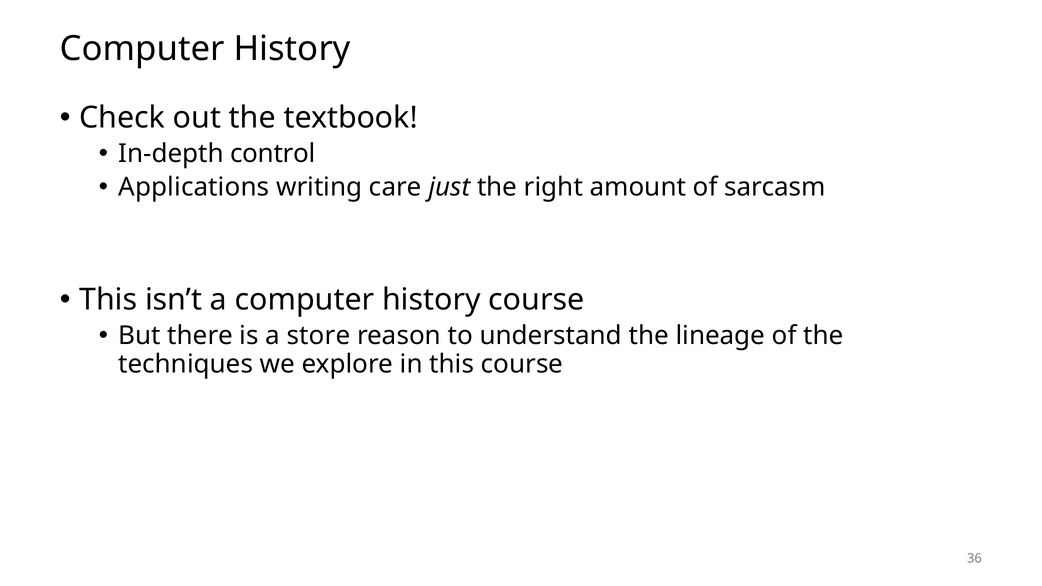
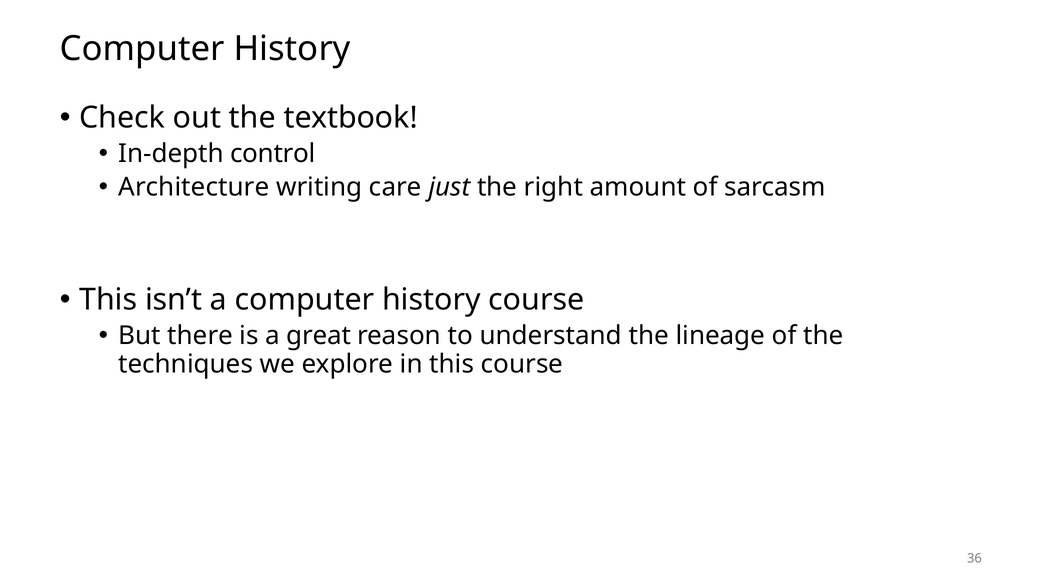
Applications: Applications -> Architecture (194, 187)
store: store -> great (319, 336)
